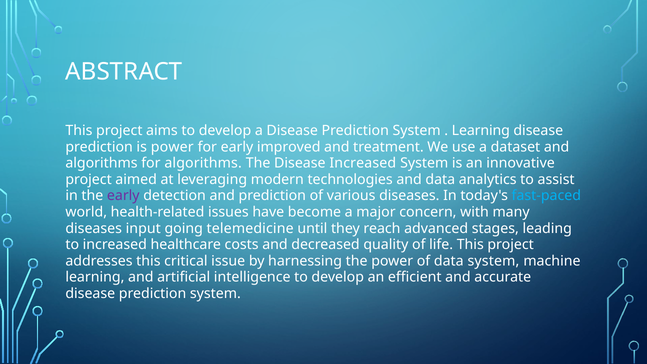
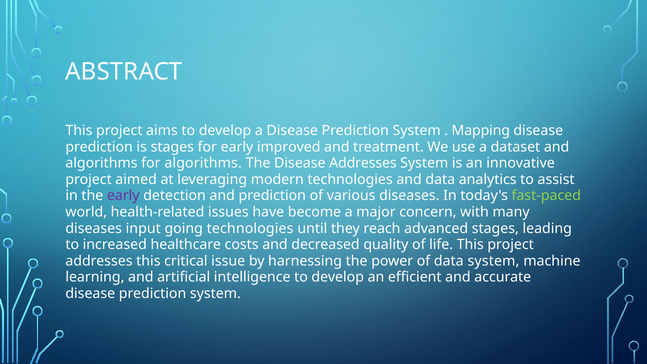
Learning: Learning -> Mapping (481, 131)
is power: power -> stages (172, 147)
Disease Increased: Increased -> Addresses (363, 163)
fast-paced colour: light blue -> light green (546, 196)
going telemedicine: telemedicine -> technologies (250, 228)
